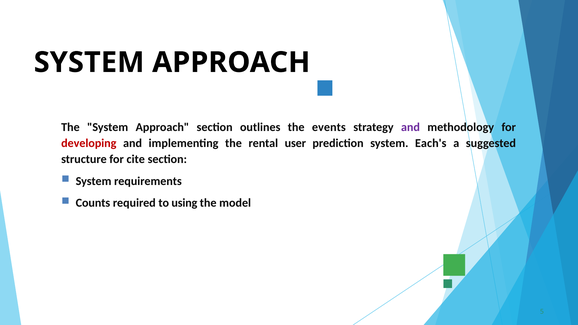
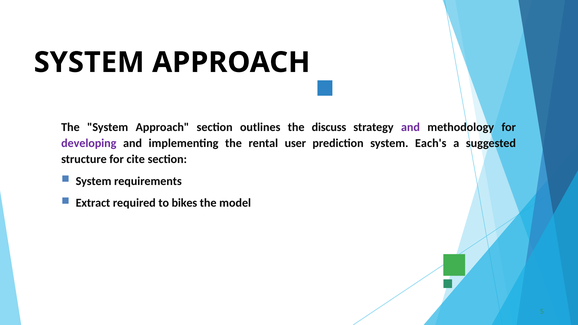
events: events -> discuss (329, 127)
developing colour: red -> purple (89, 143)
Counts: Counts -> Extract (93, 203)
using: using -> bikes (184, 203)
